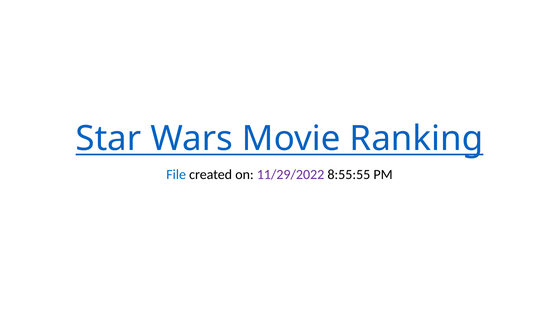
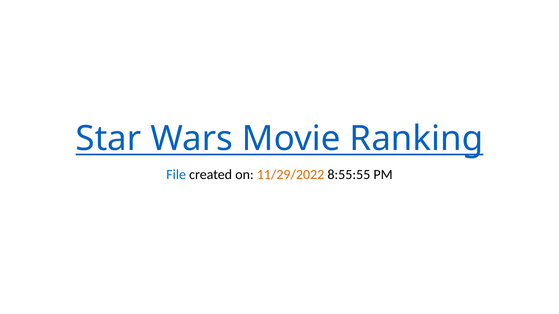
11/29/2022 colour: purple -> orange (291, 175)
